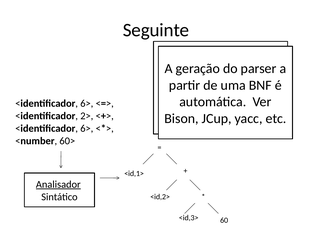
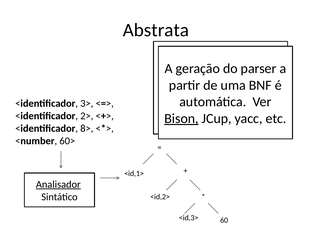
Seguinte: Seguinte -> Abstrata (156, 30)
6>: 6> -> 3> (87, 104)
Bison underline: none -> present (181, 119)
6>: 6> -> 8> (87, 129)
